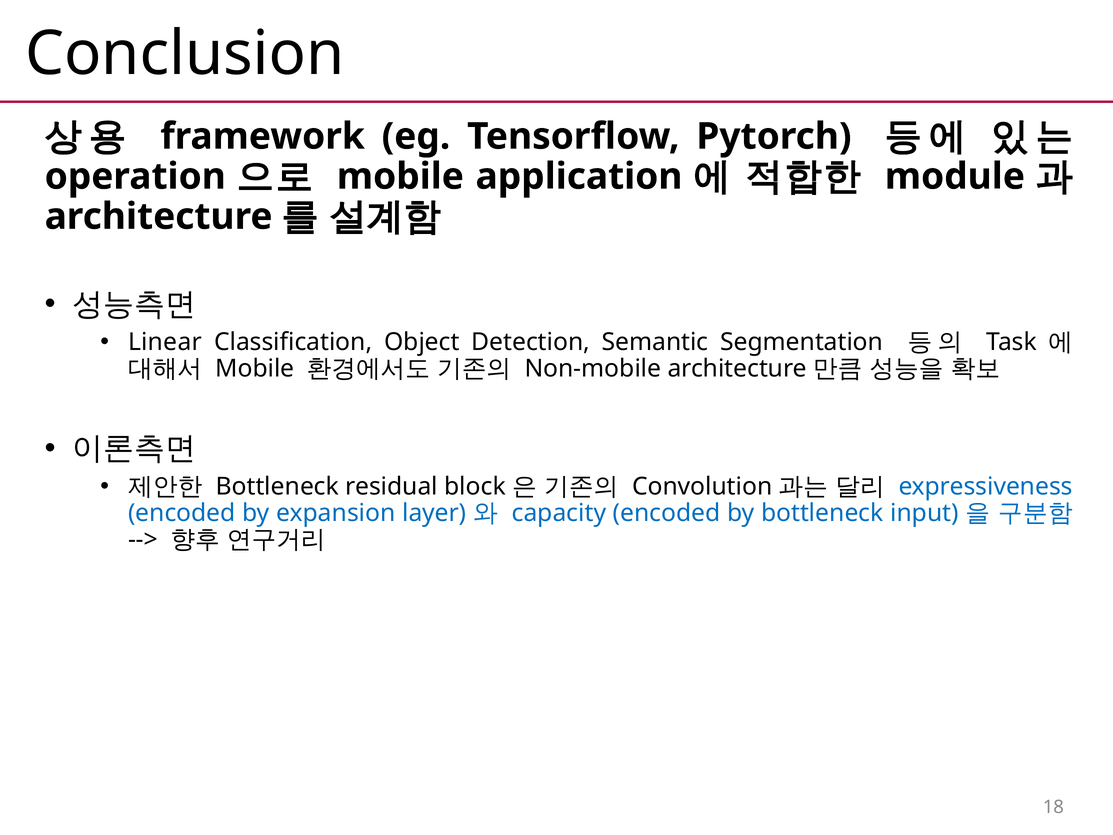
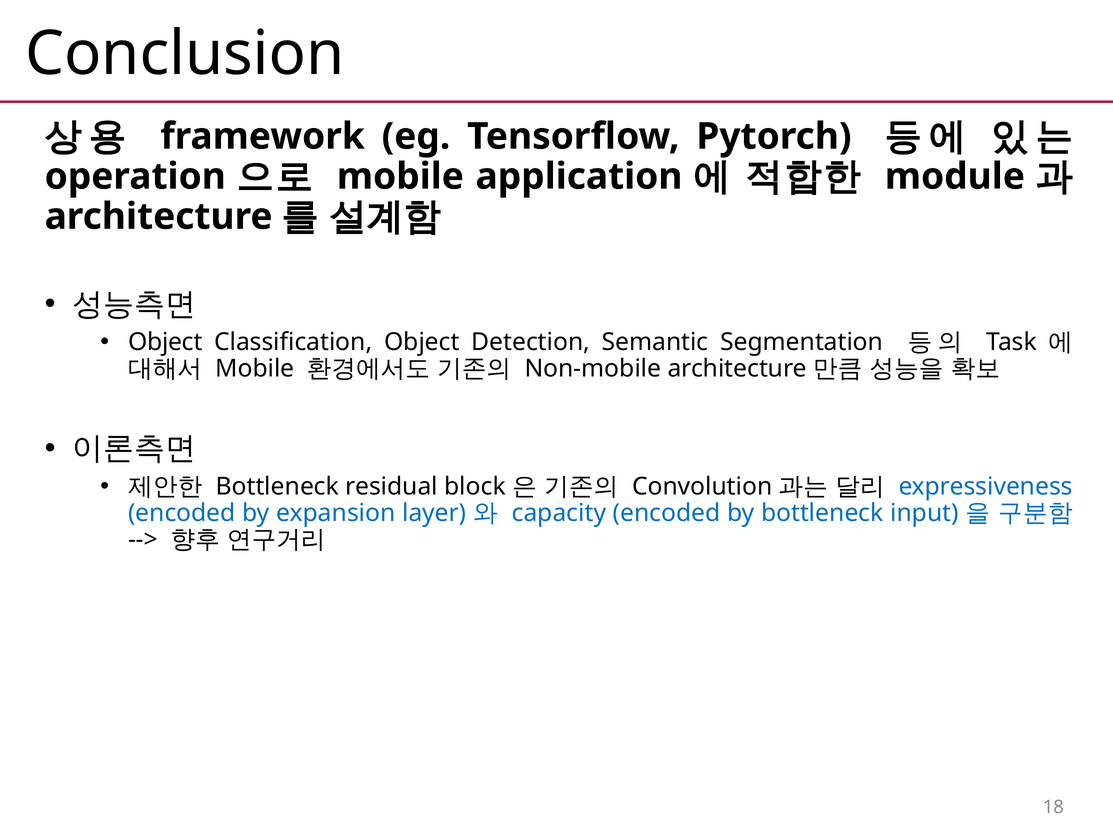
Linear: Linear -> Object (165, 342)
